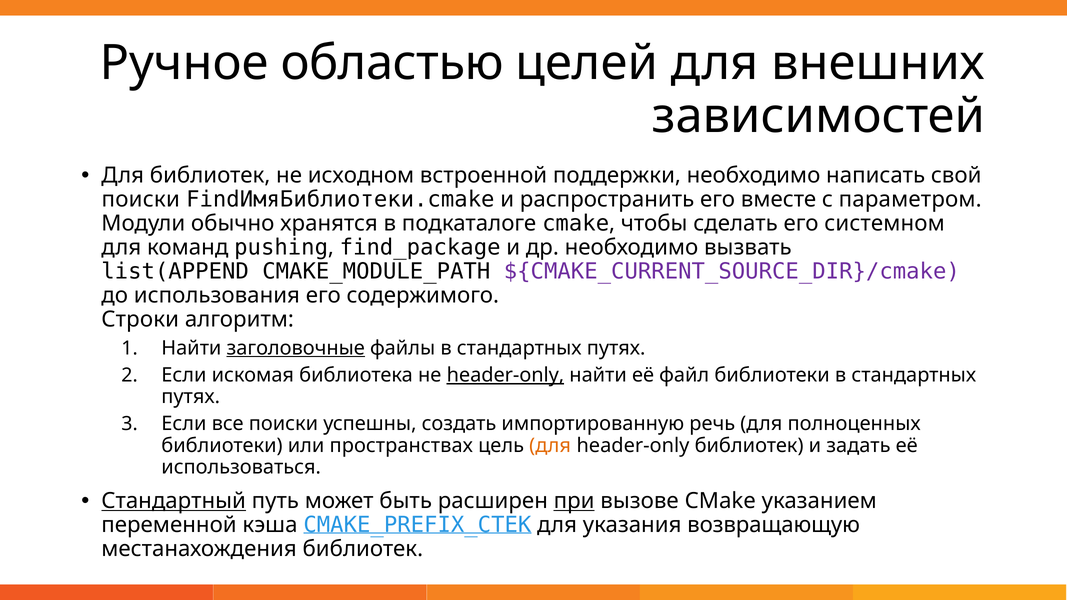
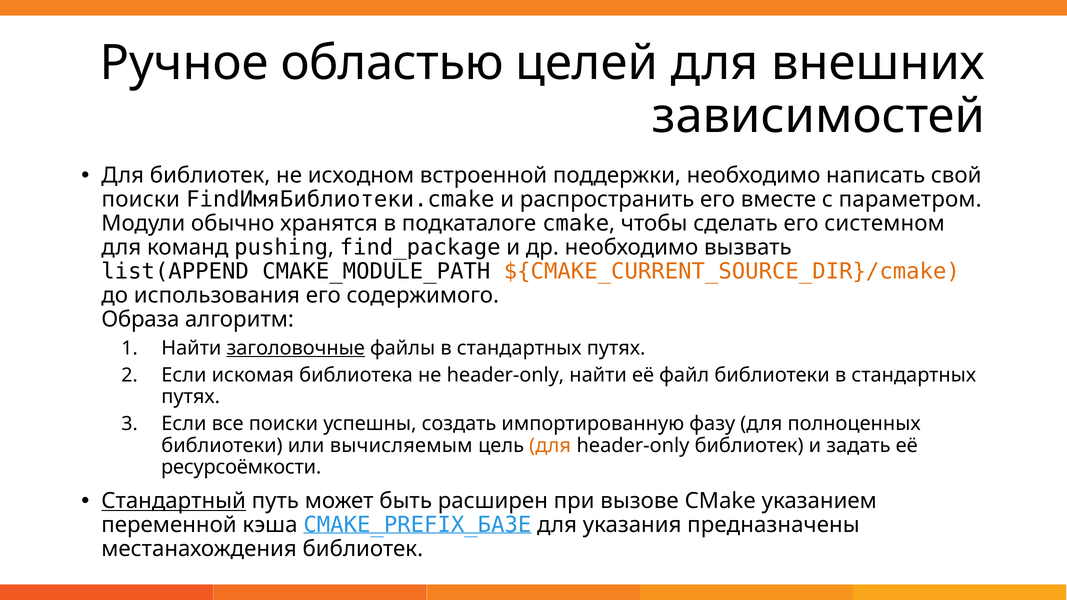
${CMAKE_CURRENT_SOURCE_DIR}/cmake colour: purple -> orange (732, 272)
Строки: Строки -> Образа (140, 320)
header-only underline: present -> none (505, 375)
речь: речь -> фазу (712, 424)
пространствах: пространствах -> вычисляемым (401, 446)
использоваться: использоваться -> ресурсоёмкости (241, 467)
при underline: present -> none (574, 501)
CMAKE_PREFIX_СТЕК: CMAKE_PREFIX_СТЕК -> CMAKE_PREFIX_БАЗЕ (417, 525)
возвращающую: возвращающую -> предназначены (773, 525)
